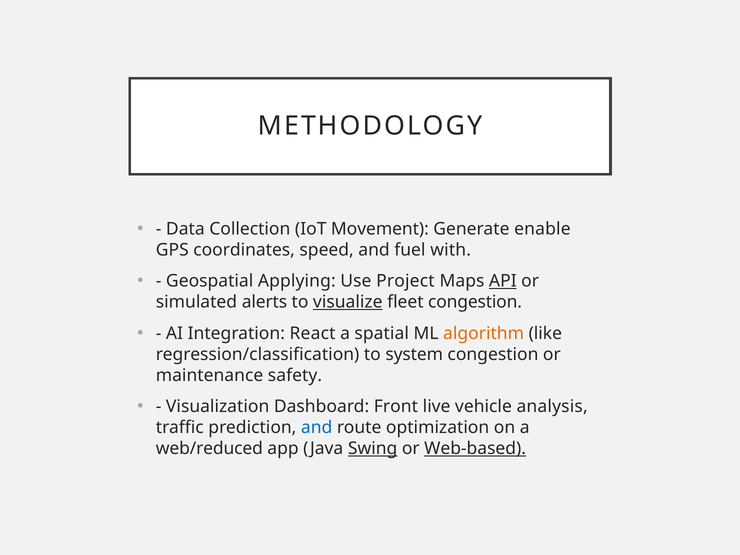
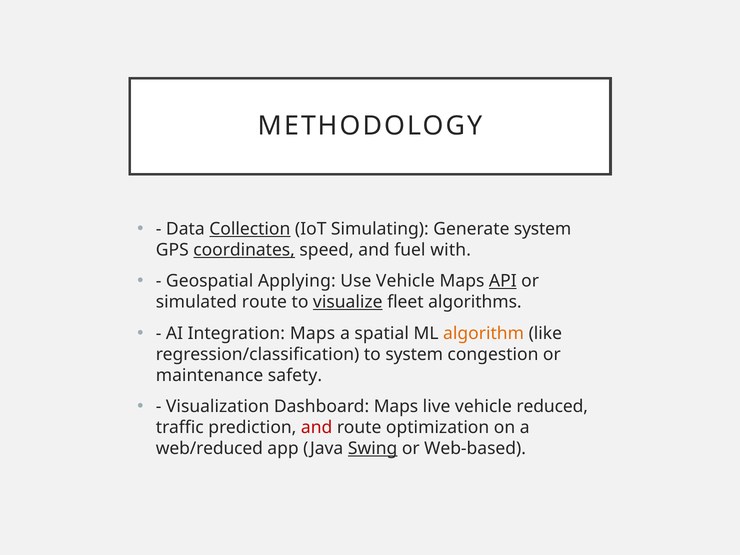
Collection underline: none -> present (250, 229)
Movement: Movement -> Simulating (380, 229)
Generate enable: enable -> system (543, 229)
coordinates underline: none -> present (244, 250)
Use Project: Project -> Vehicle (405, 281)
simulated alerts: alerts -> route (264, 302)
fleet congestion: congestion -> algorithms (475, 302)
Integration React: React -> Maps (313, 333)
Dashboard Front: Front -> Maps (396, 407)
analysis: analysis -> reduced (552, 407)
and colour: blue -> red (317, 428)
Web-based underline: present -> none (475, 449)
